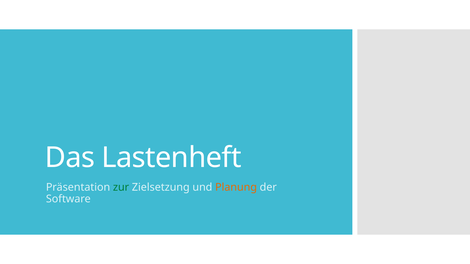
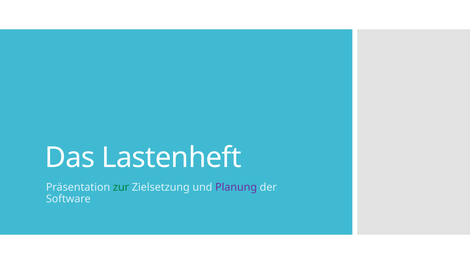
Planung colour: orange -> purple (236, 188)
